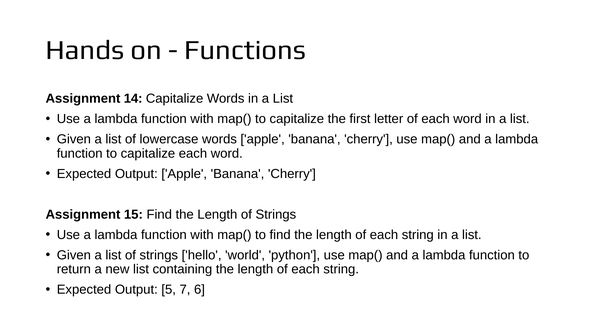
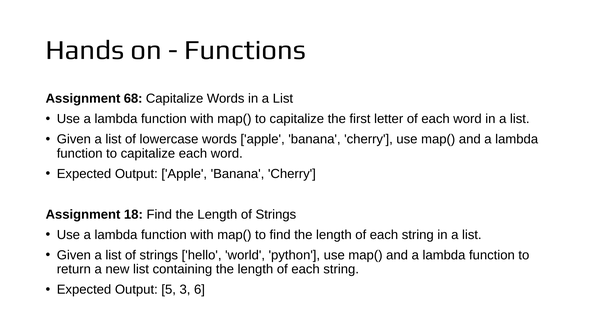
14: 14 -> 68 (133, 99)
15: 15 -> 18 (133, 215)
7: 7 -> 3 (185, 290)
